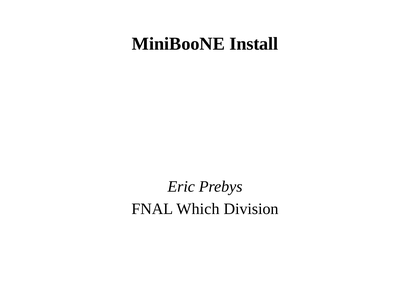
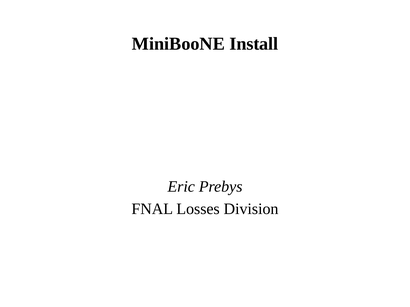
Which: Which -> Losses (198, 209)
